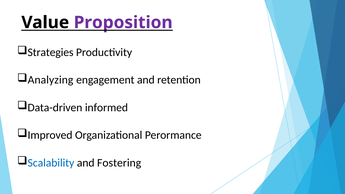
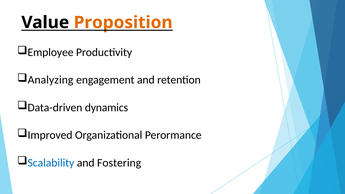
Proposition colour: purple -> orange (123, 22)
Strategies: Strategies -> Employee (51, 52)
informed: informed -> dynamics (106, 108)
